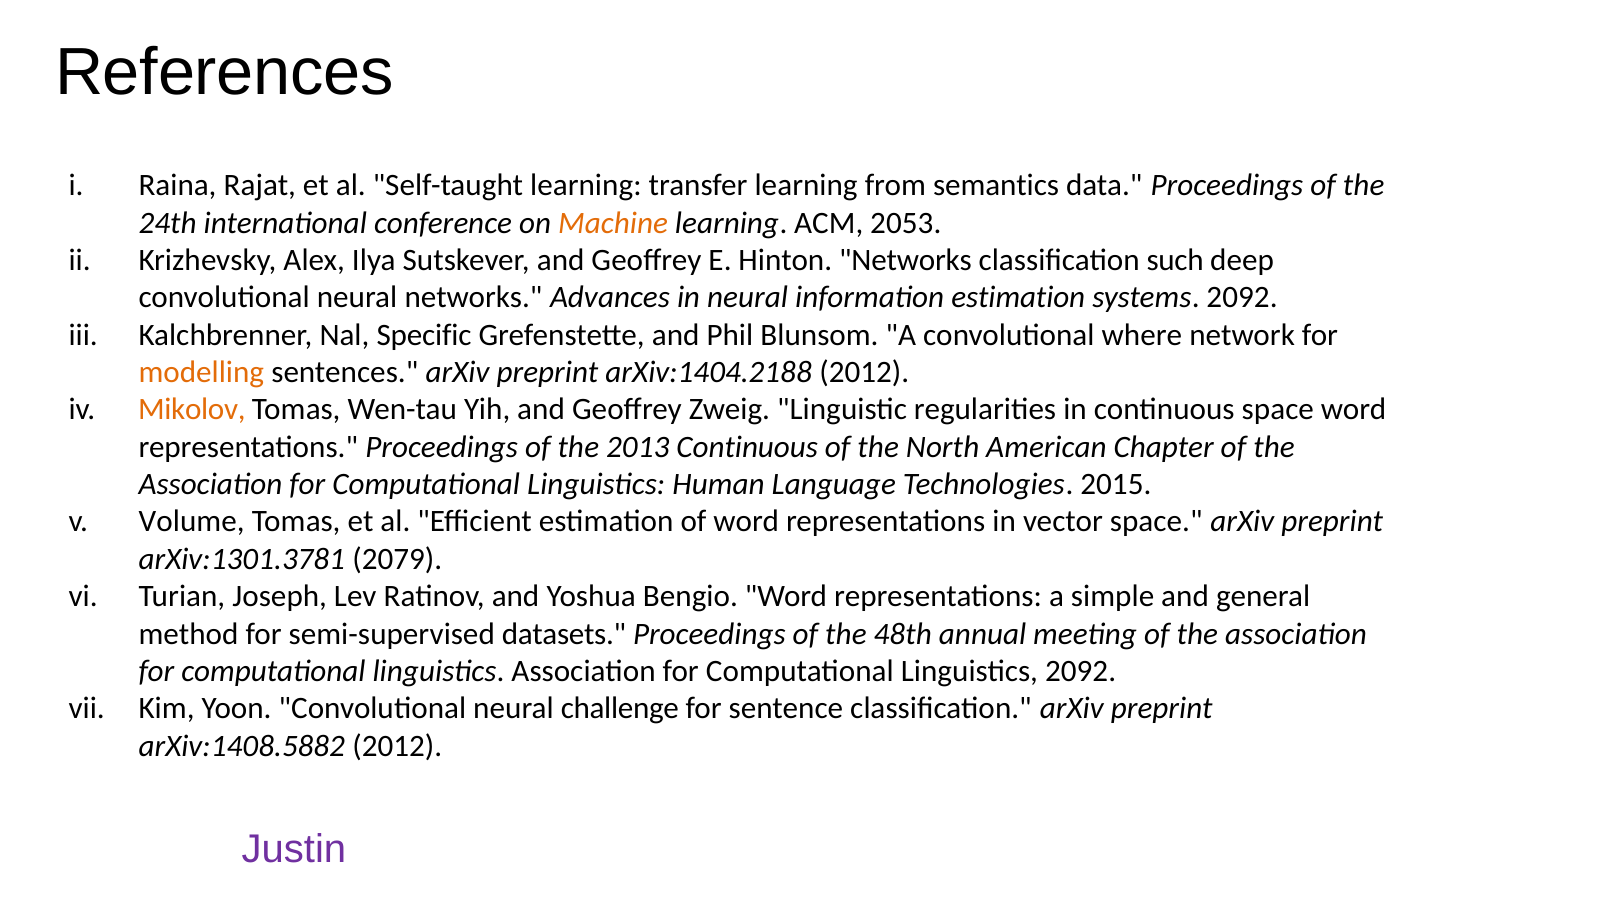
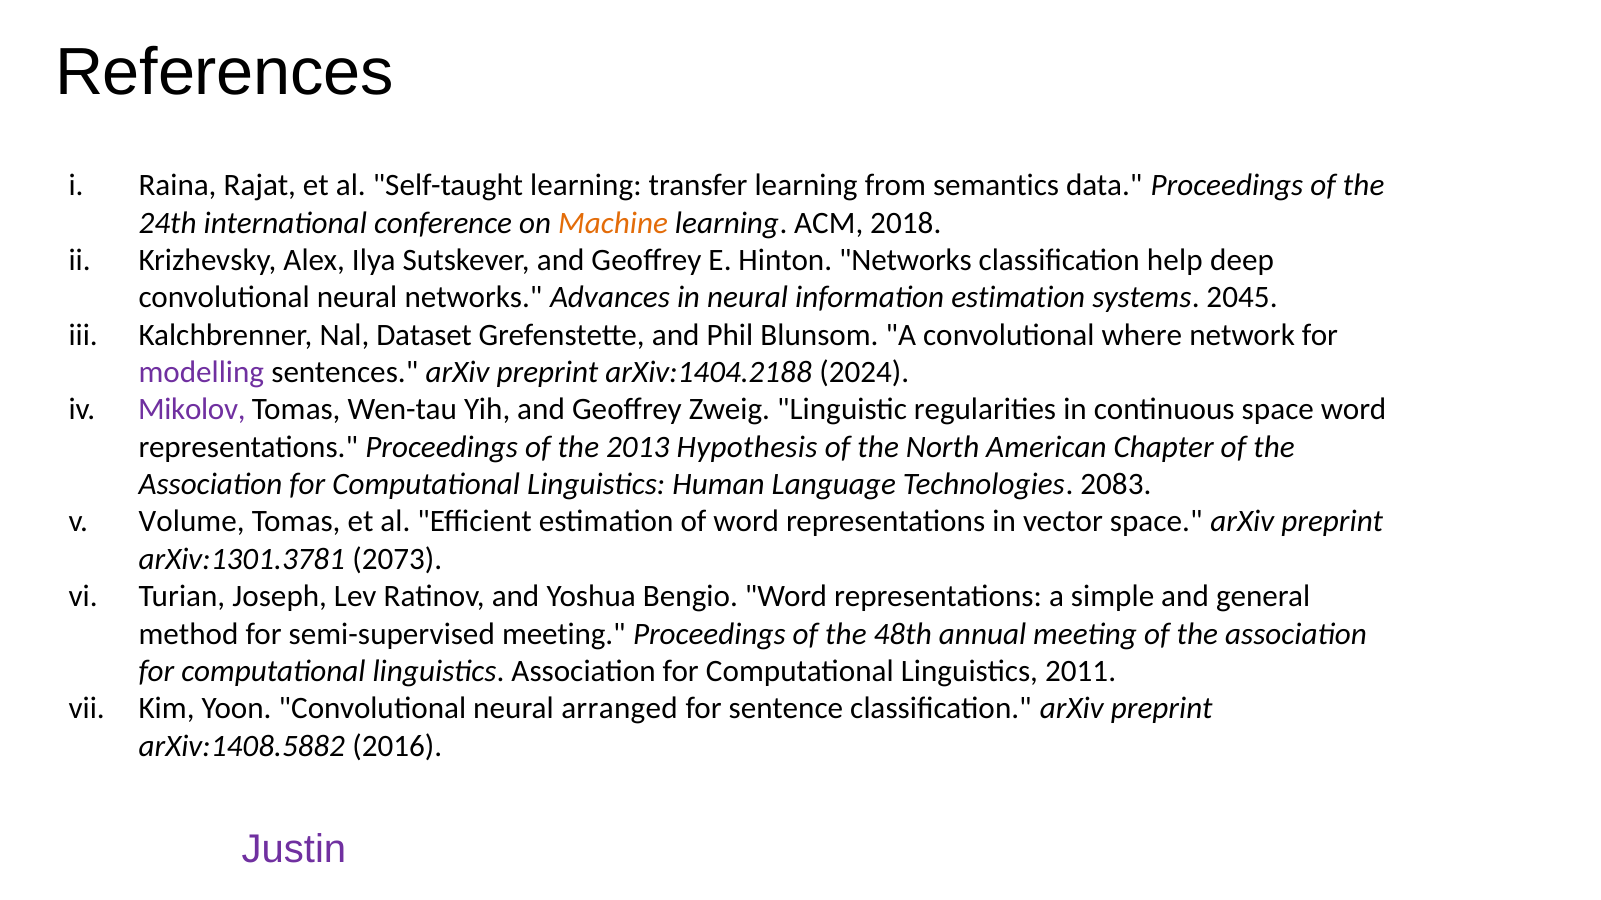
2053: 2053 -> 2018 (906, 223)
such: such -> help (1175, 260)
systems 2092: 2092 -> 2045 (1242, 298)
Specific: Specific -> Dataset (424, 335)
modelling colour: orange -> purple (201, 373)
arXiv:1404.2188 2012: 2012 -> 2024 (864, 373)
Mikolov colour: orange -> purple (192, 410)
2013 Continuous: Continuous -> Hypothesis (747, 447)
2015: 2015 -> 2083 (1116, 485)
2079: 2079 -> 2073 (397, 559)
semi-supervised datasets: datasets -> meeting (564, 634)
Linguistics 2092: 2092 -> 2011 (1081, 672)
challenge: challenge -> arranged (620, 709)
arXiv:1408.5882 2012: 2012 -> 2016 (397, 746)
